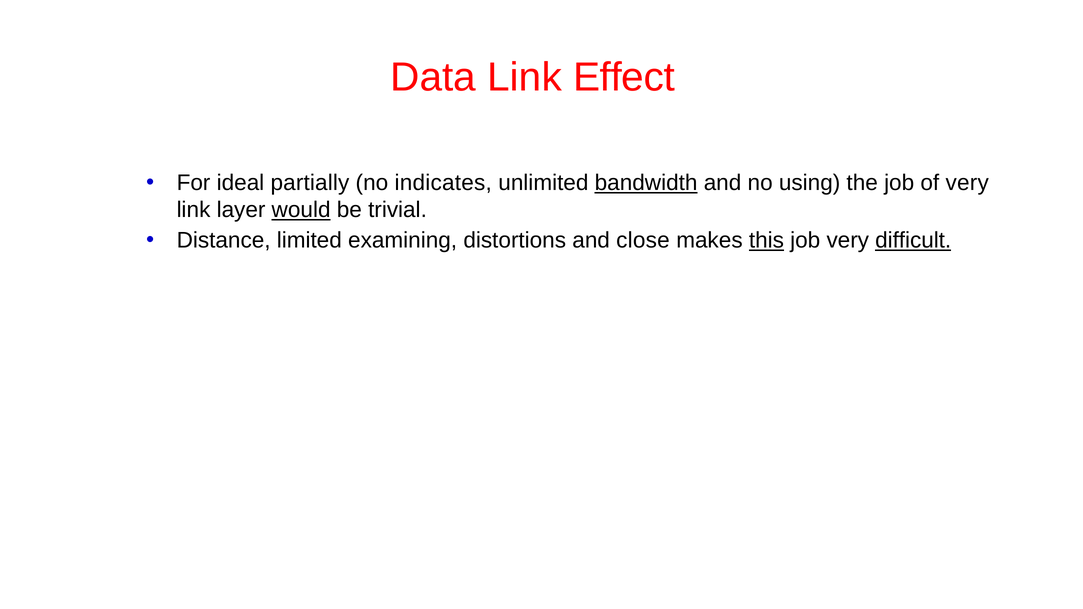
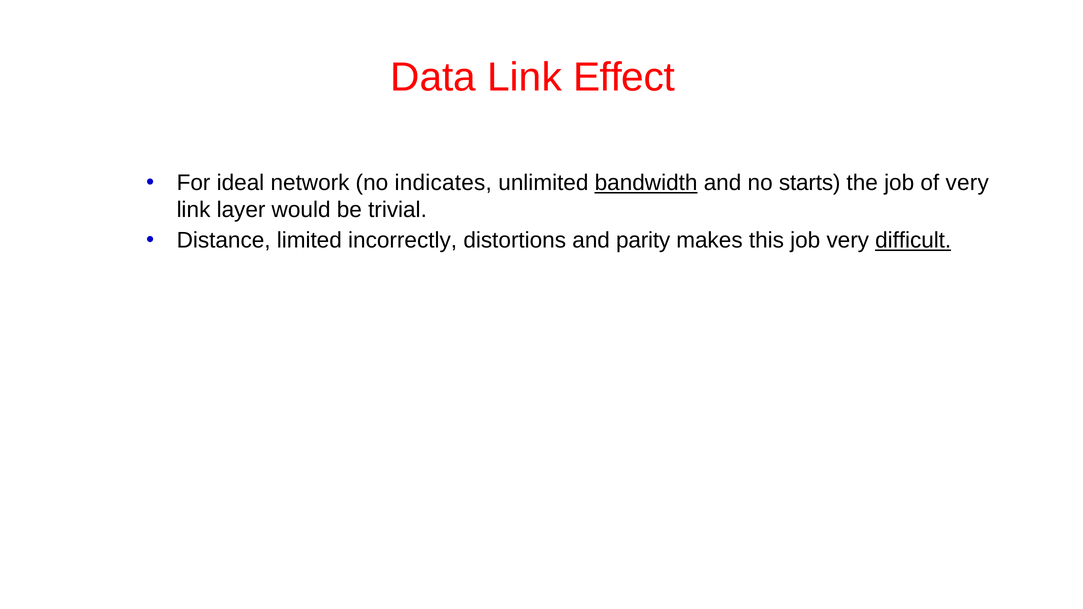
partially: partially -> network (310, 183)
using: using -> starts (810, 183)
would underline: present -> none (301, 210)
examining: examining -> incorrectly (403, 241)
close: close -> parity (643, 241)
this underline: present -> none (766, 241)
